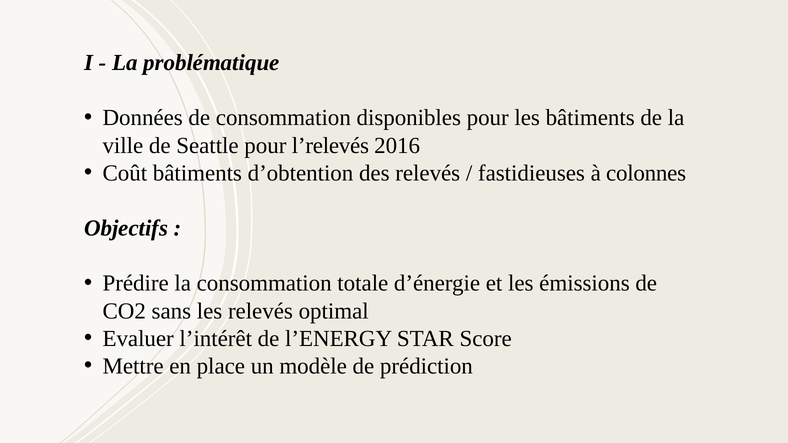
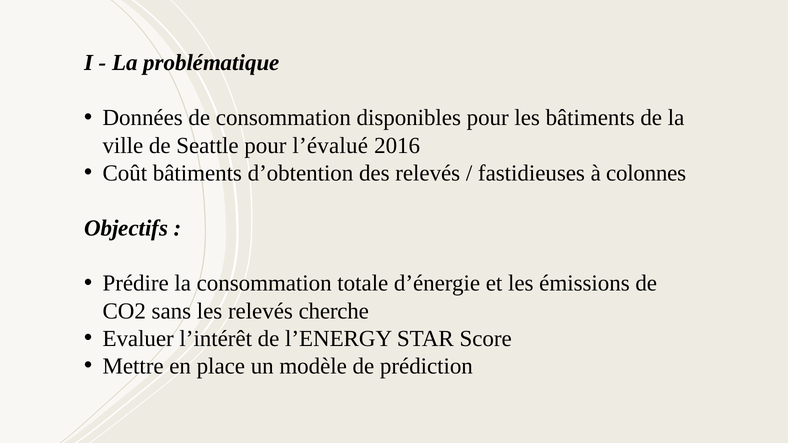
l’relevés: l’relevés -> l’évalué (330, 146)
optimal: optimal -> cherche (334, 311)
